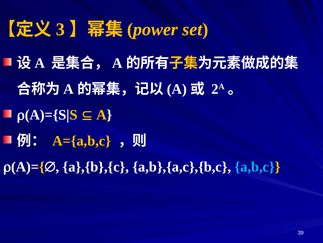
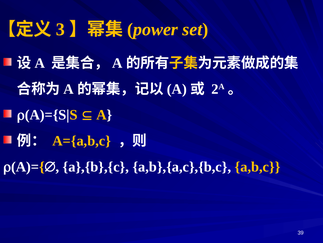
a,b,c colour: light blue -> yellow (255, 166)
